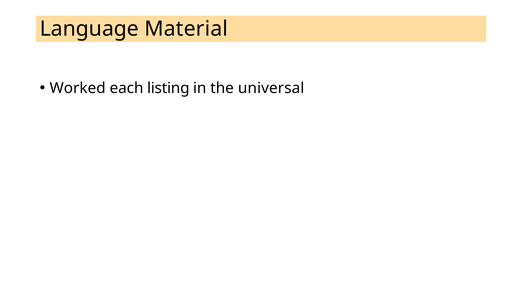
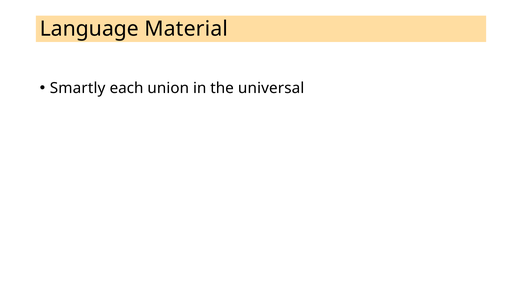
Worked: Worked -> Smartly (78, 88)
listing: listing -> union (168, 88)
